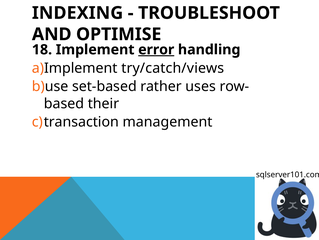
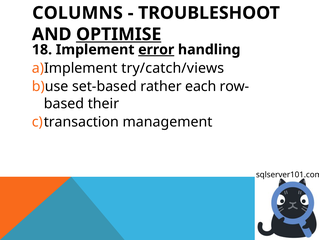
INDEXING: INDEXING -> COLUMNS (78, 13)
OPTIMISE underline: none -> present (119, 34)
uses: uses -> each (201, 86)
